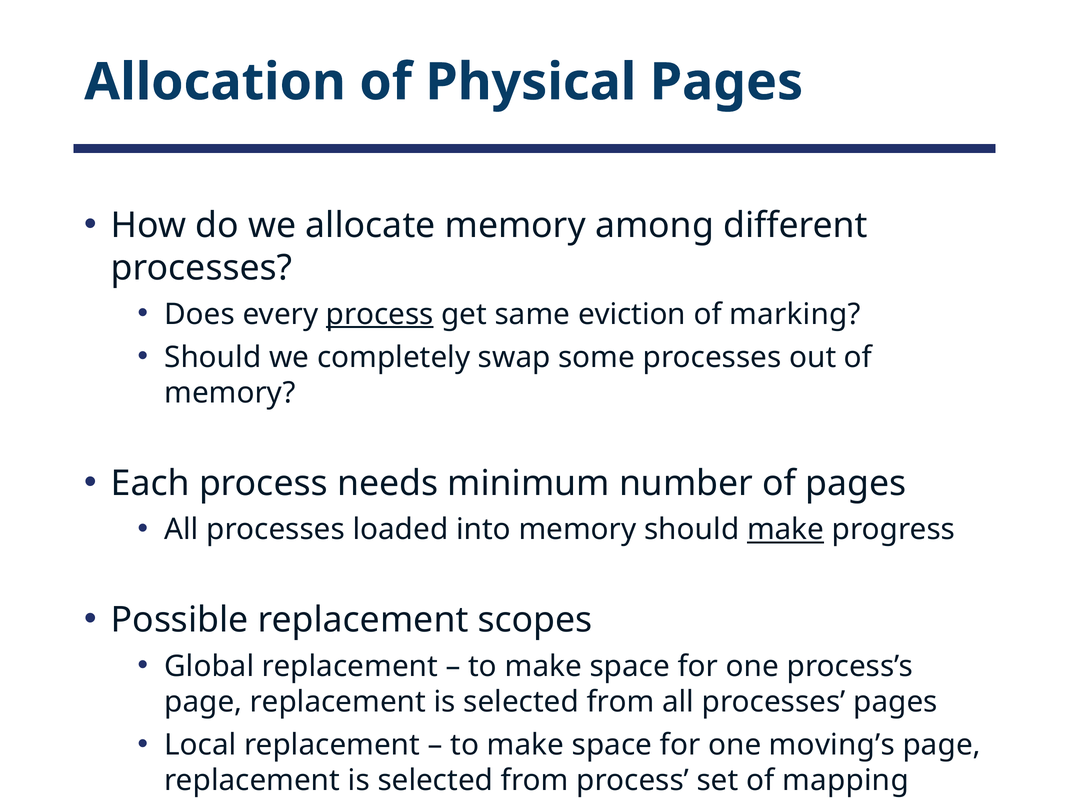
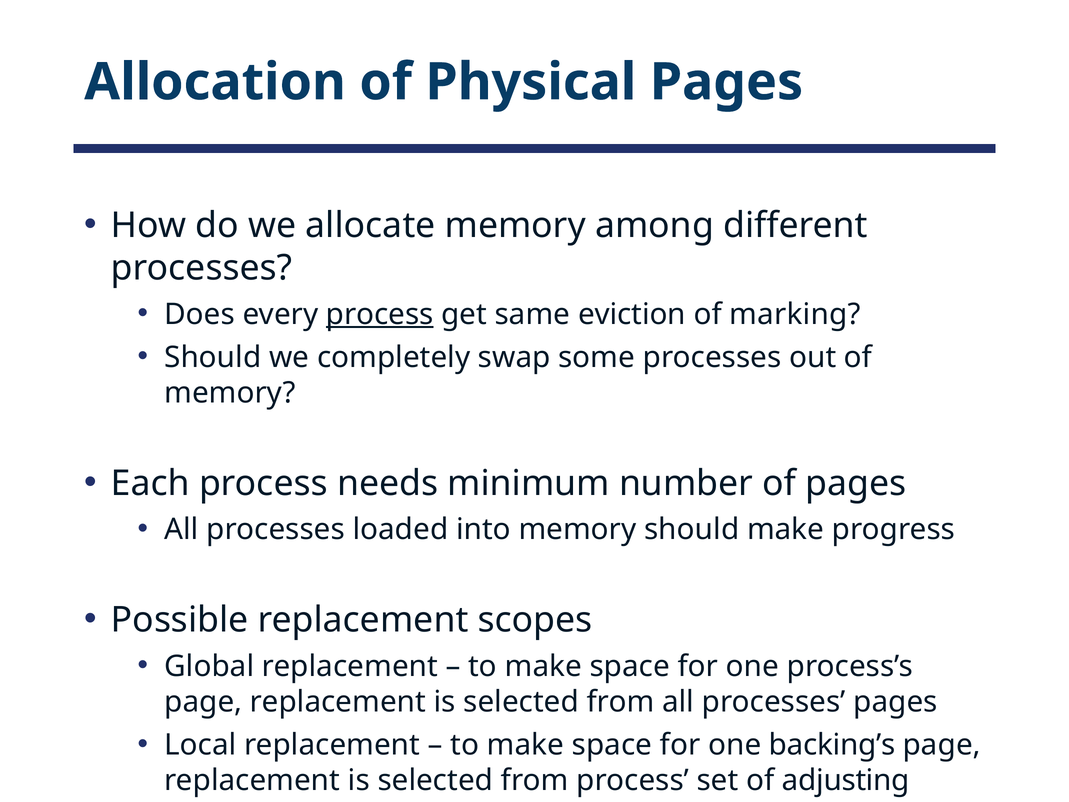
make underline: present -> none (786, 529)
moving’s: moving’s -> backing’s (832, 745)
mapping: mapping -> adjusting (846, 780)
